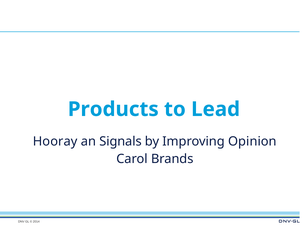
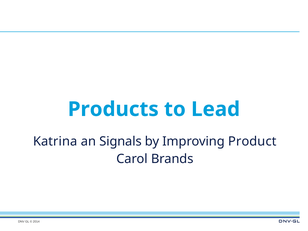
Hooray: Hooray -> Katrina (55, 141)
Opinion: Opinion -> Product (252, 141)
